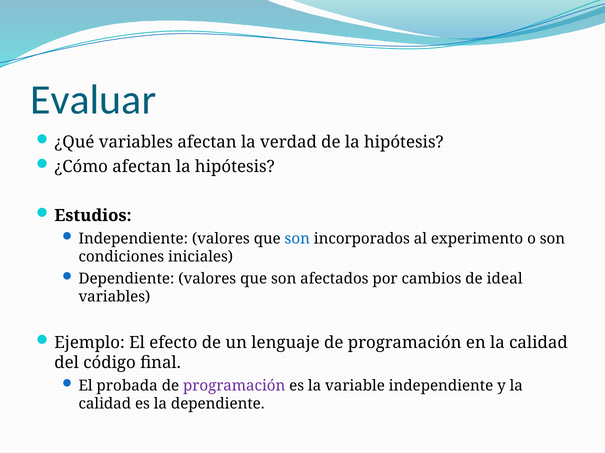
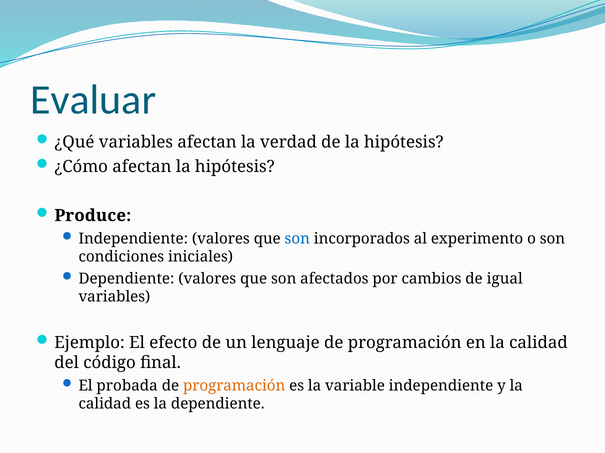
Estudios: Estudios -> Produce (93, 216)
ideal: ideal -> igual (505, 279)
programación colour: purple -> orange (234, 386)
